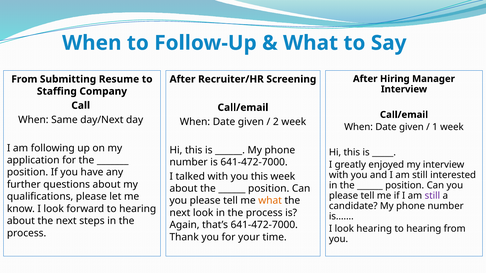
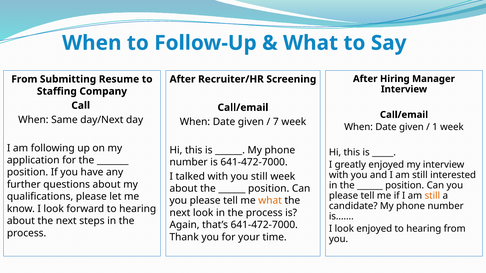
2: 2 -> 7 (276, 122)
you this: this -> still (259, 177)
still colour: purple -> orange (432, 196)
look hearing: hearing -> enjoyed (374, 229)
